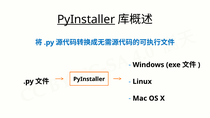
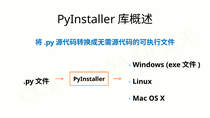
PyInstaller underline: present -> none (86, 19)
